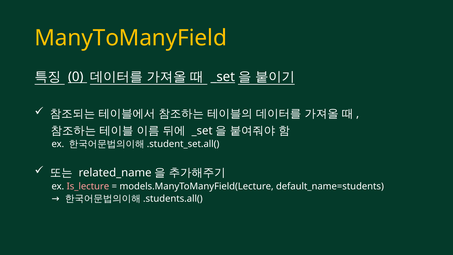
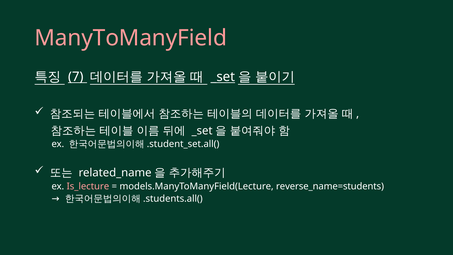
ManyToManyField colour: yellow -> pink (131, 38)
0: 0 -> 7 (76, 77)
default_name=students: default_name=students -> reverse_name=students (330, 186)
